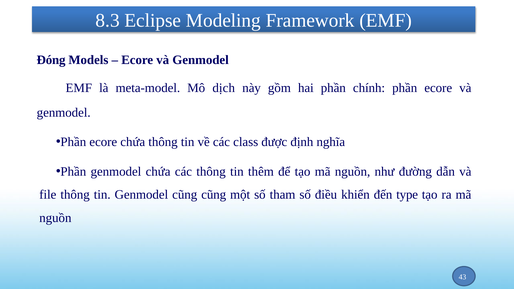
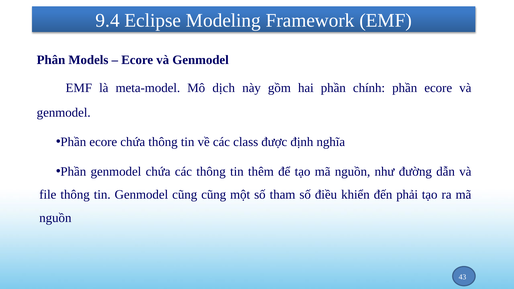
8.3: 8.3 -> 9.4 (108, 21)
Đóng: Đóng -> Phân (51, 60)
type: type -> phải (407, 195)
